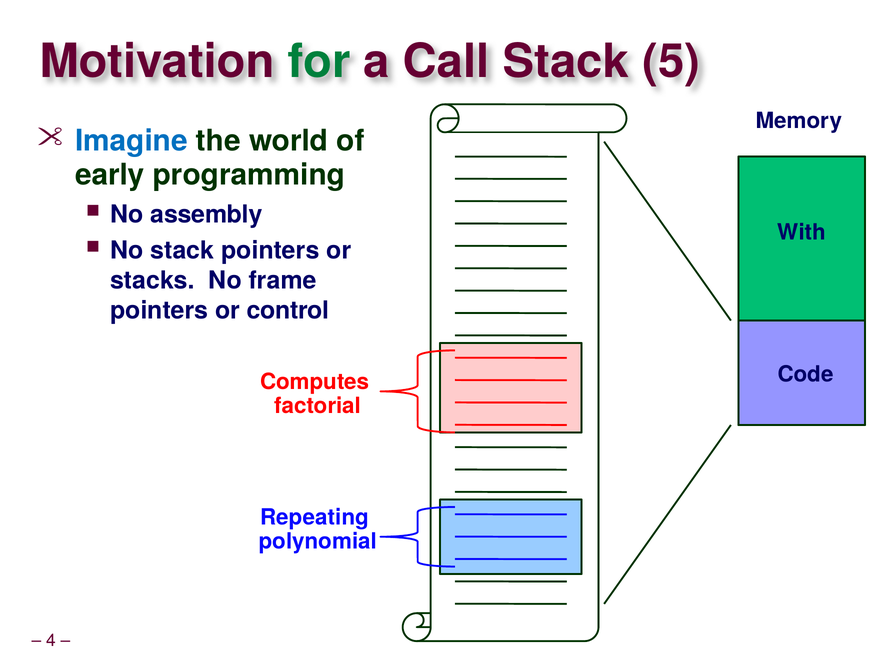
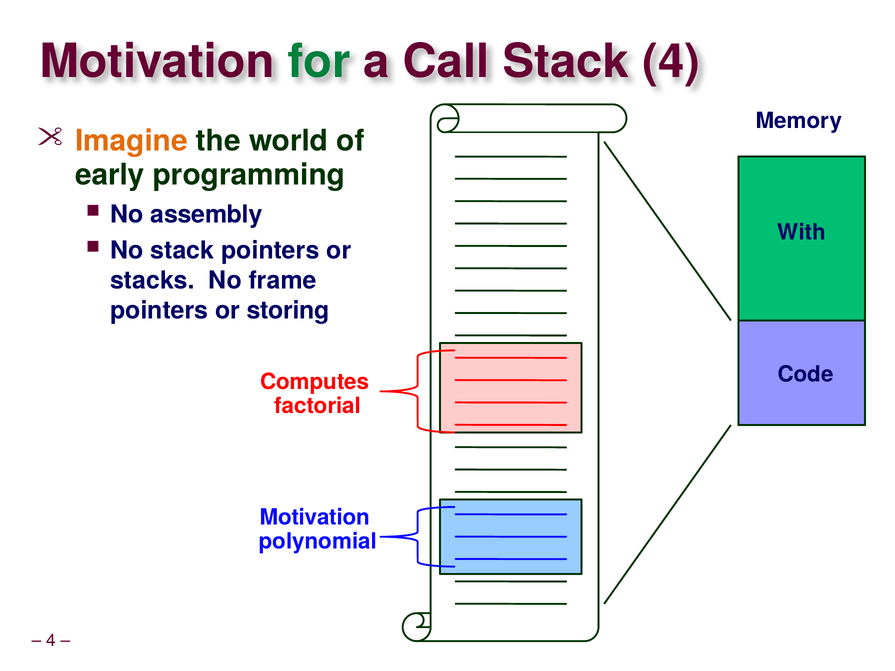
Stack 5: 5 -> 4 (671, 62)
Imagine colour: blue -> orange (131, 141)
control: control -> storing (288, 310)
Repeating: Repeating -> Motivation (315, 517)
